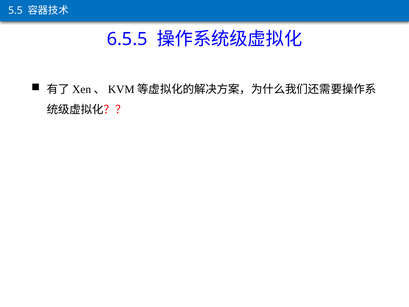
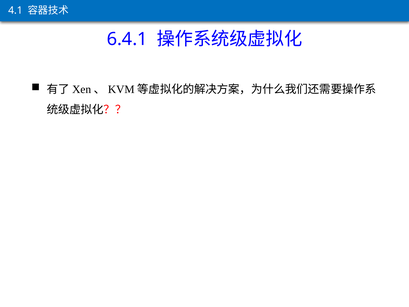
5.5: 5.5 -> 4.1 (15, 10)
6.5.5: 6.5.5 -> 6.4.1 (127, 39)
